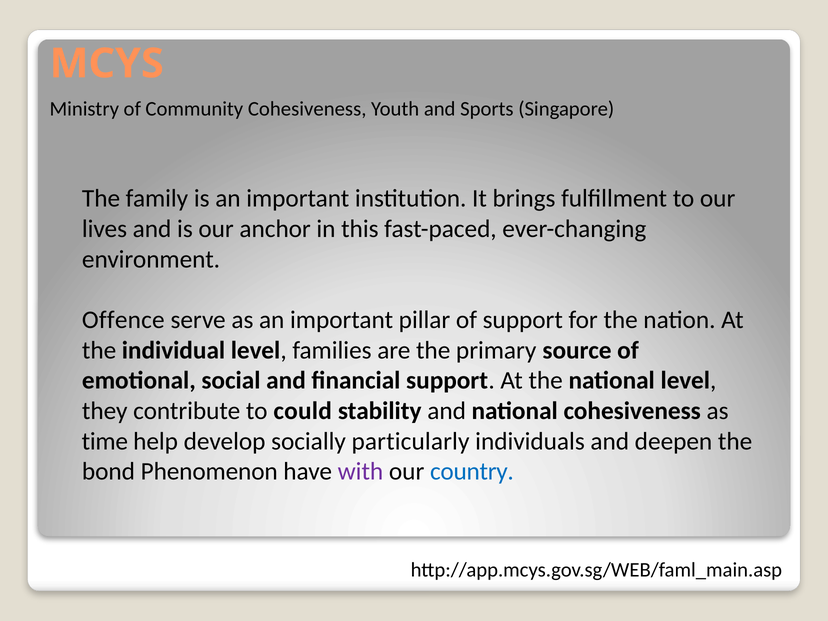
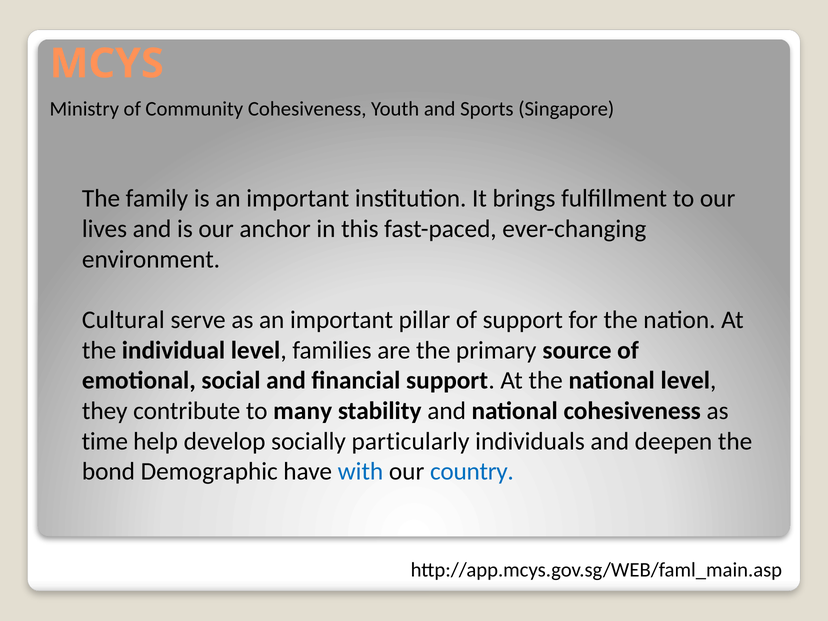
Offence: Offence -> Cultural (123, 320)
could: could -> many (303, 411)
Phenomenon: Phenomenon -> Demographic (209, 472)
with colour: purple -> blue (360, 472)
